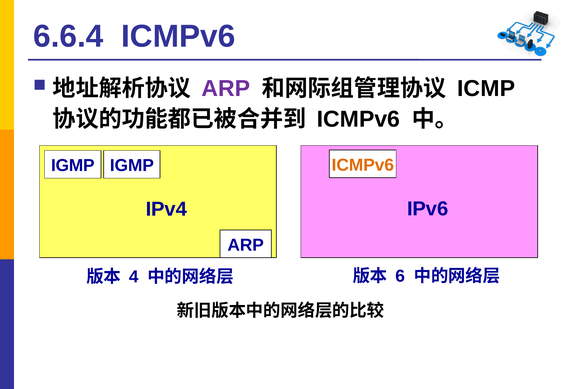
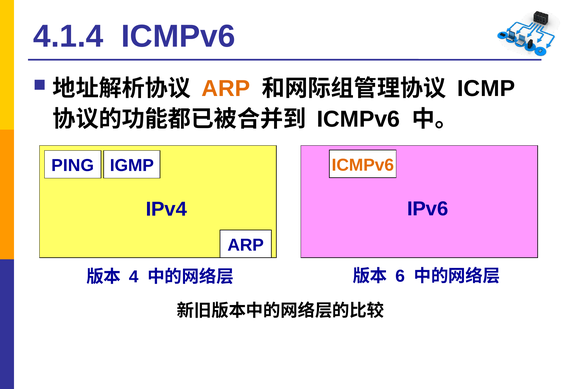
6.6.4: 6.6.4 -> 4.1.4 (68, 36)
ARP colour: purple -> orange (226, 89)
IGMP: IGMP -> PING (73, 165)
